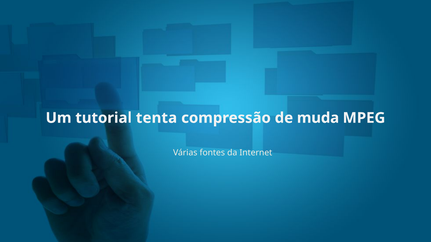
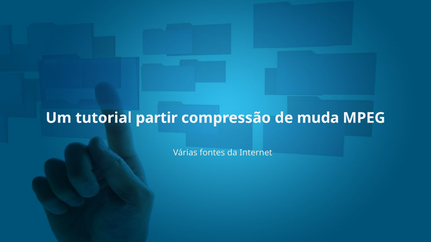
tenta: tenta -> partir (157, 118)
